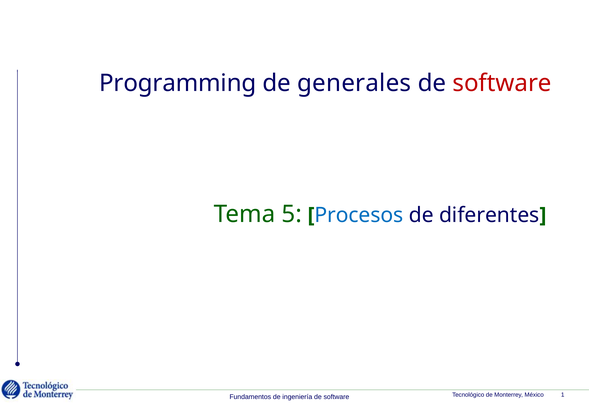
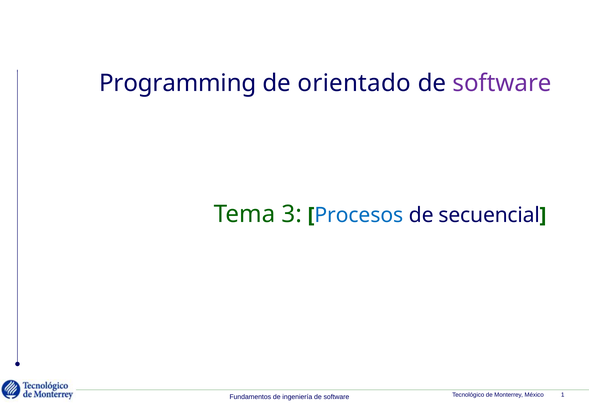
generales: generales -> orientado (354, 83)
software colour: red -> purple (502, 83)
5: 5 -> 3 (292, 214)
diferentes: diferentes -> secuencial (489, 215)
